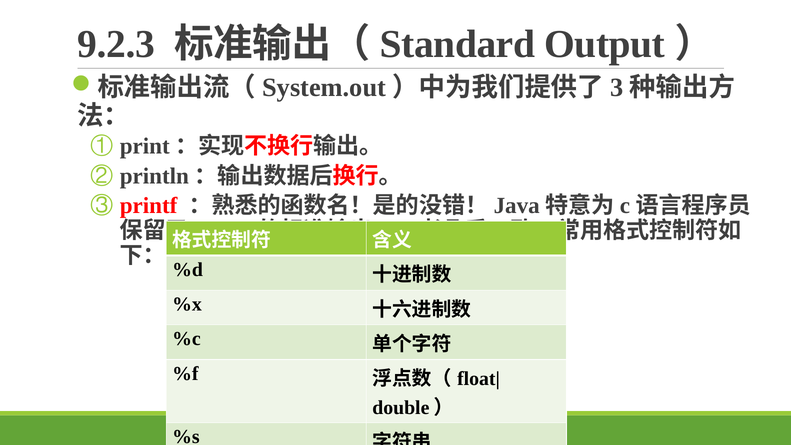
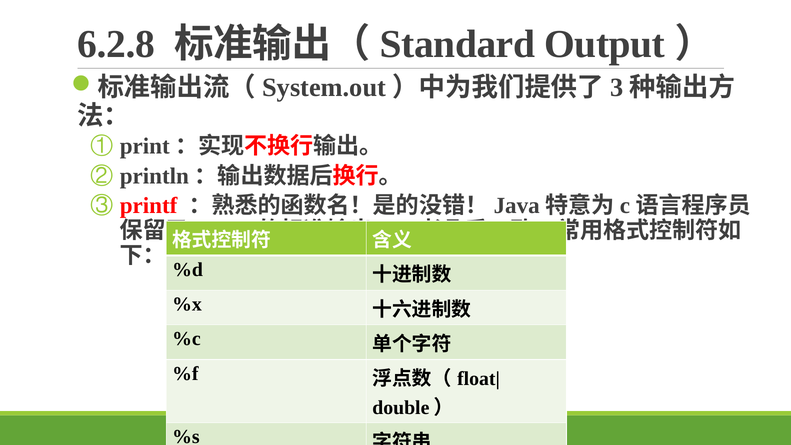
9.2.3: 9.2.3 -> 6.2.8 (116, 44)
